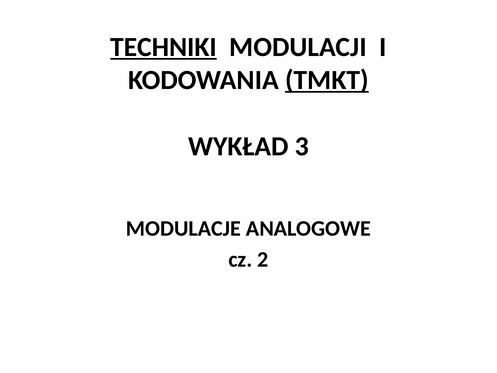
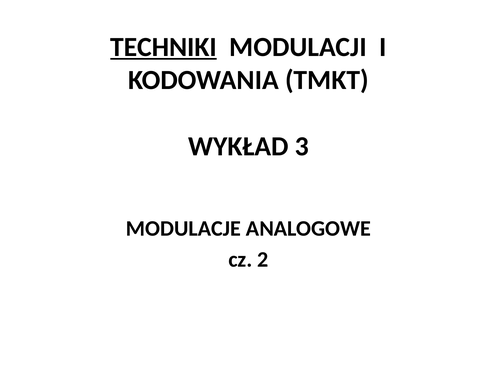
TMKT underline: present -> none (327, 80)
